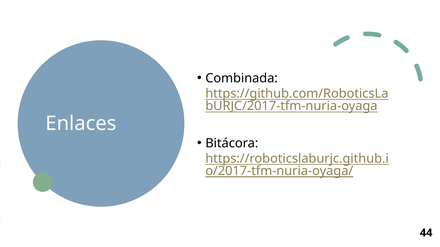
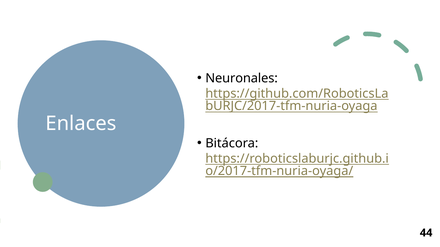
Combinada: Combinada -> Neuronales (242, 78)
